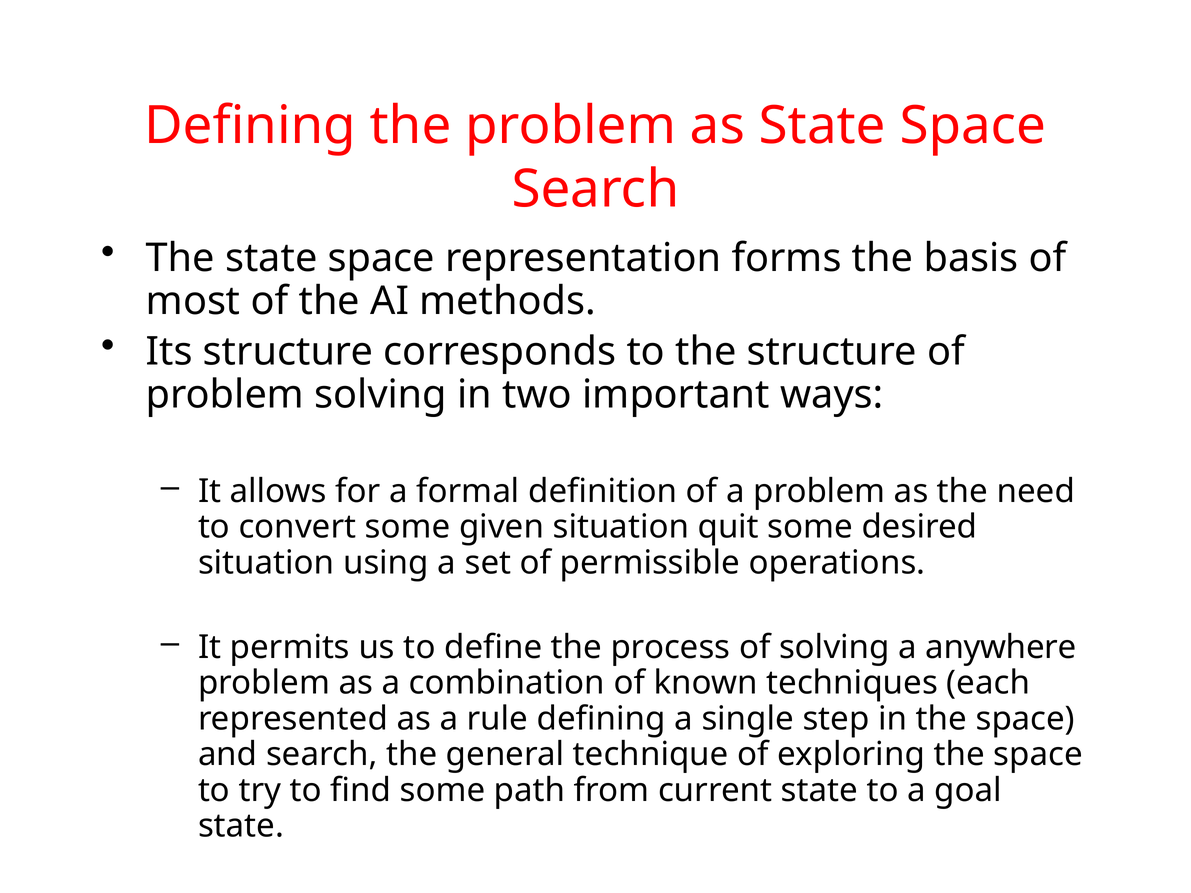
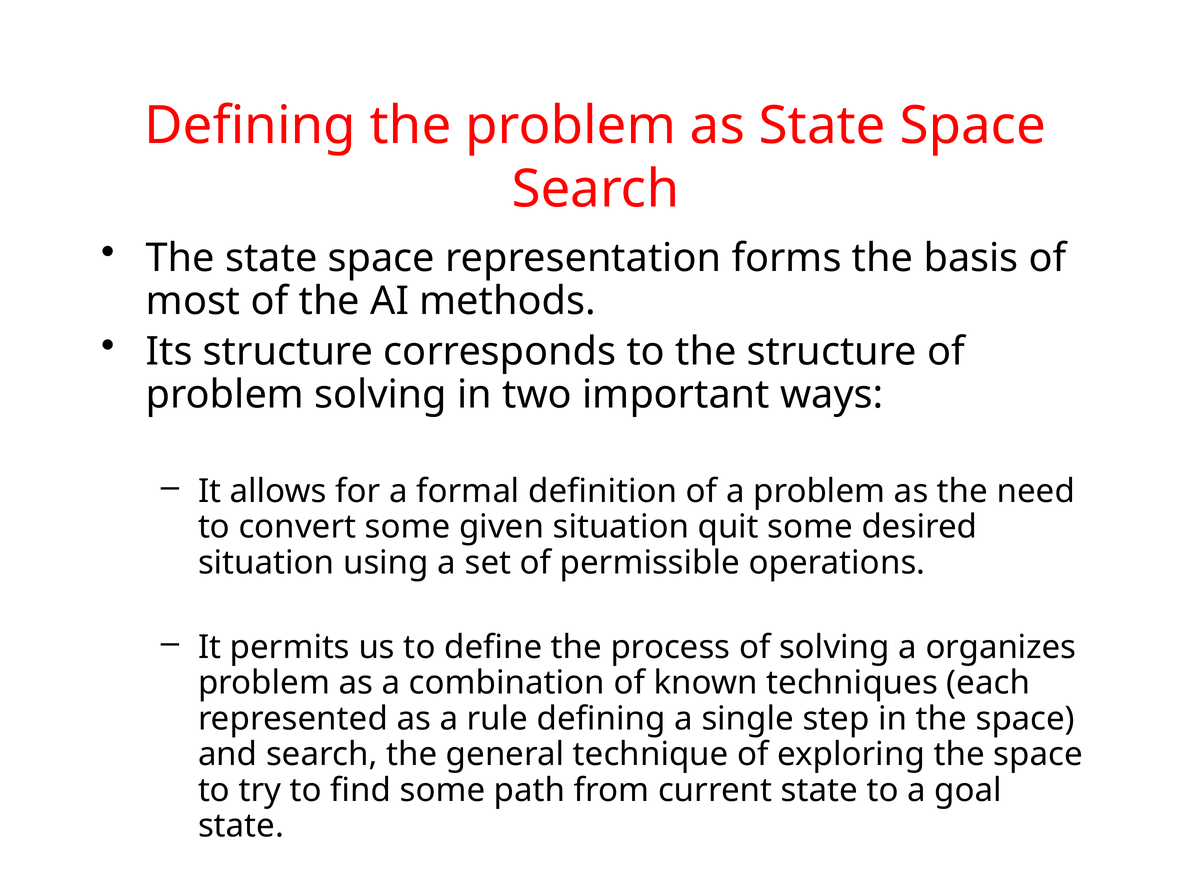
anywhere: anywhere -> organizes (1001, 648)
